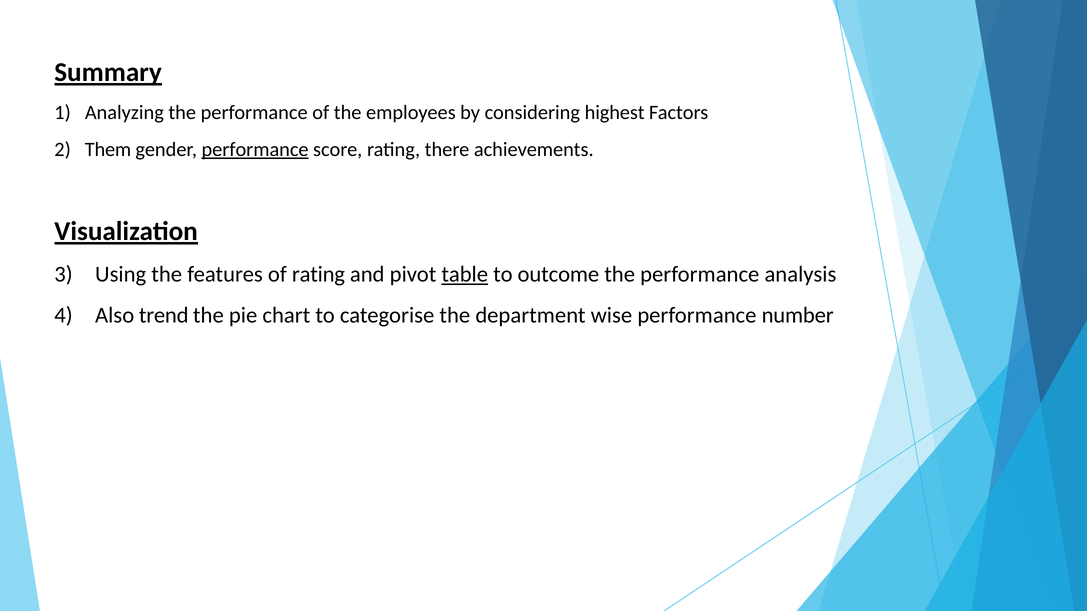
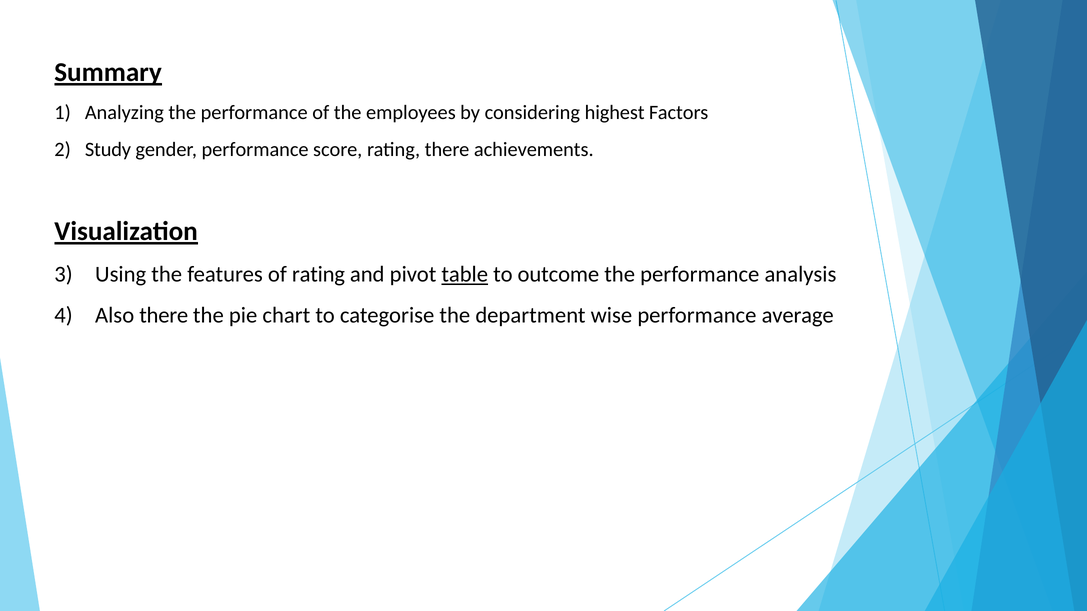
Them: Them -> Study (108, 150)
performance underline: present -> none (255, 150)
Also trend: trend -> there (164, 315)
number: number -> average (798, 315)
